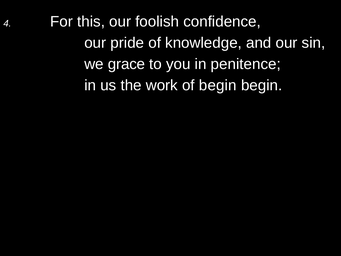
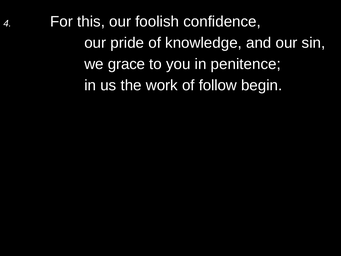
of begin: begin -> follow (218, 85)
